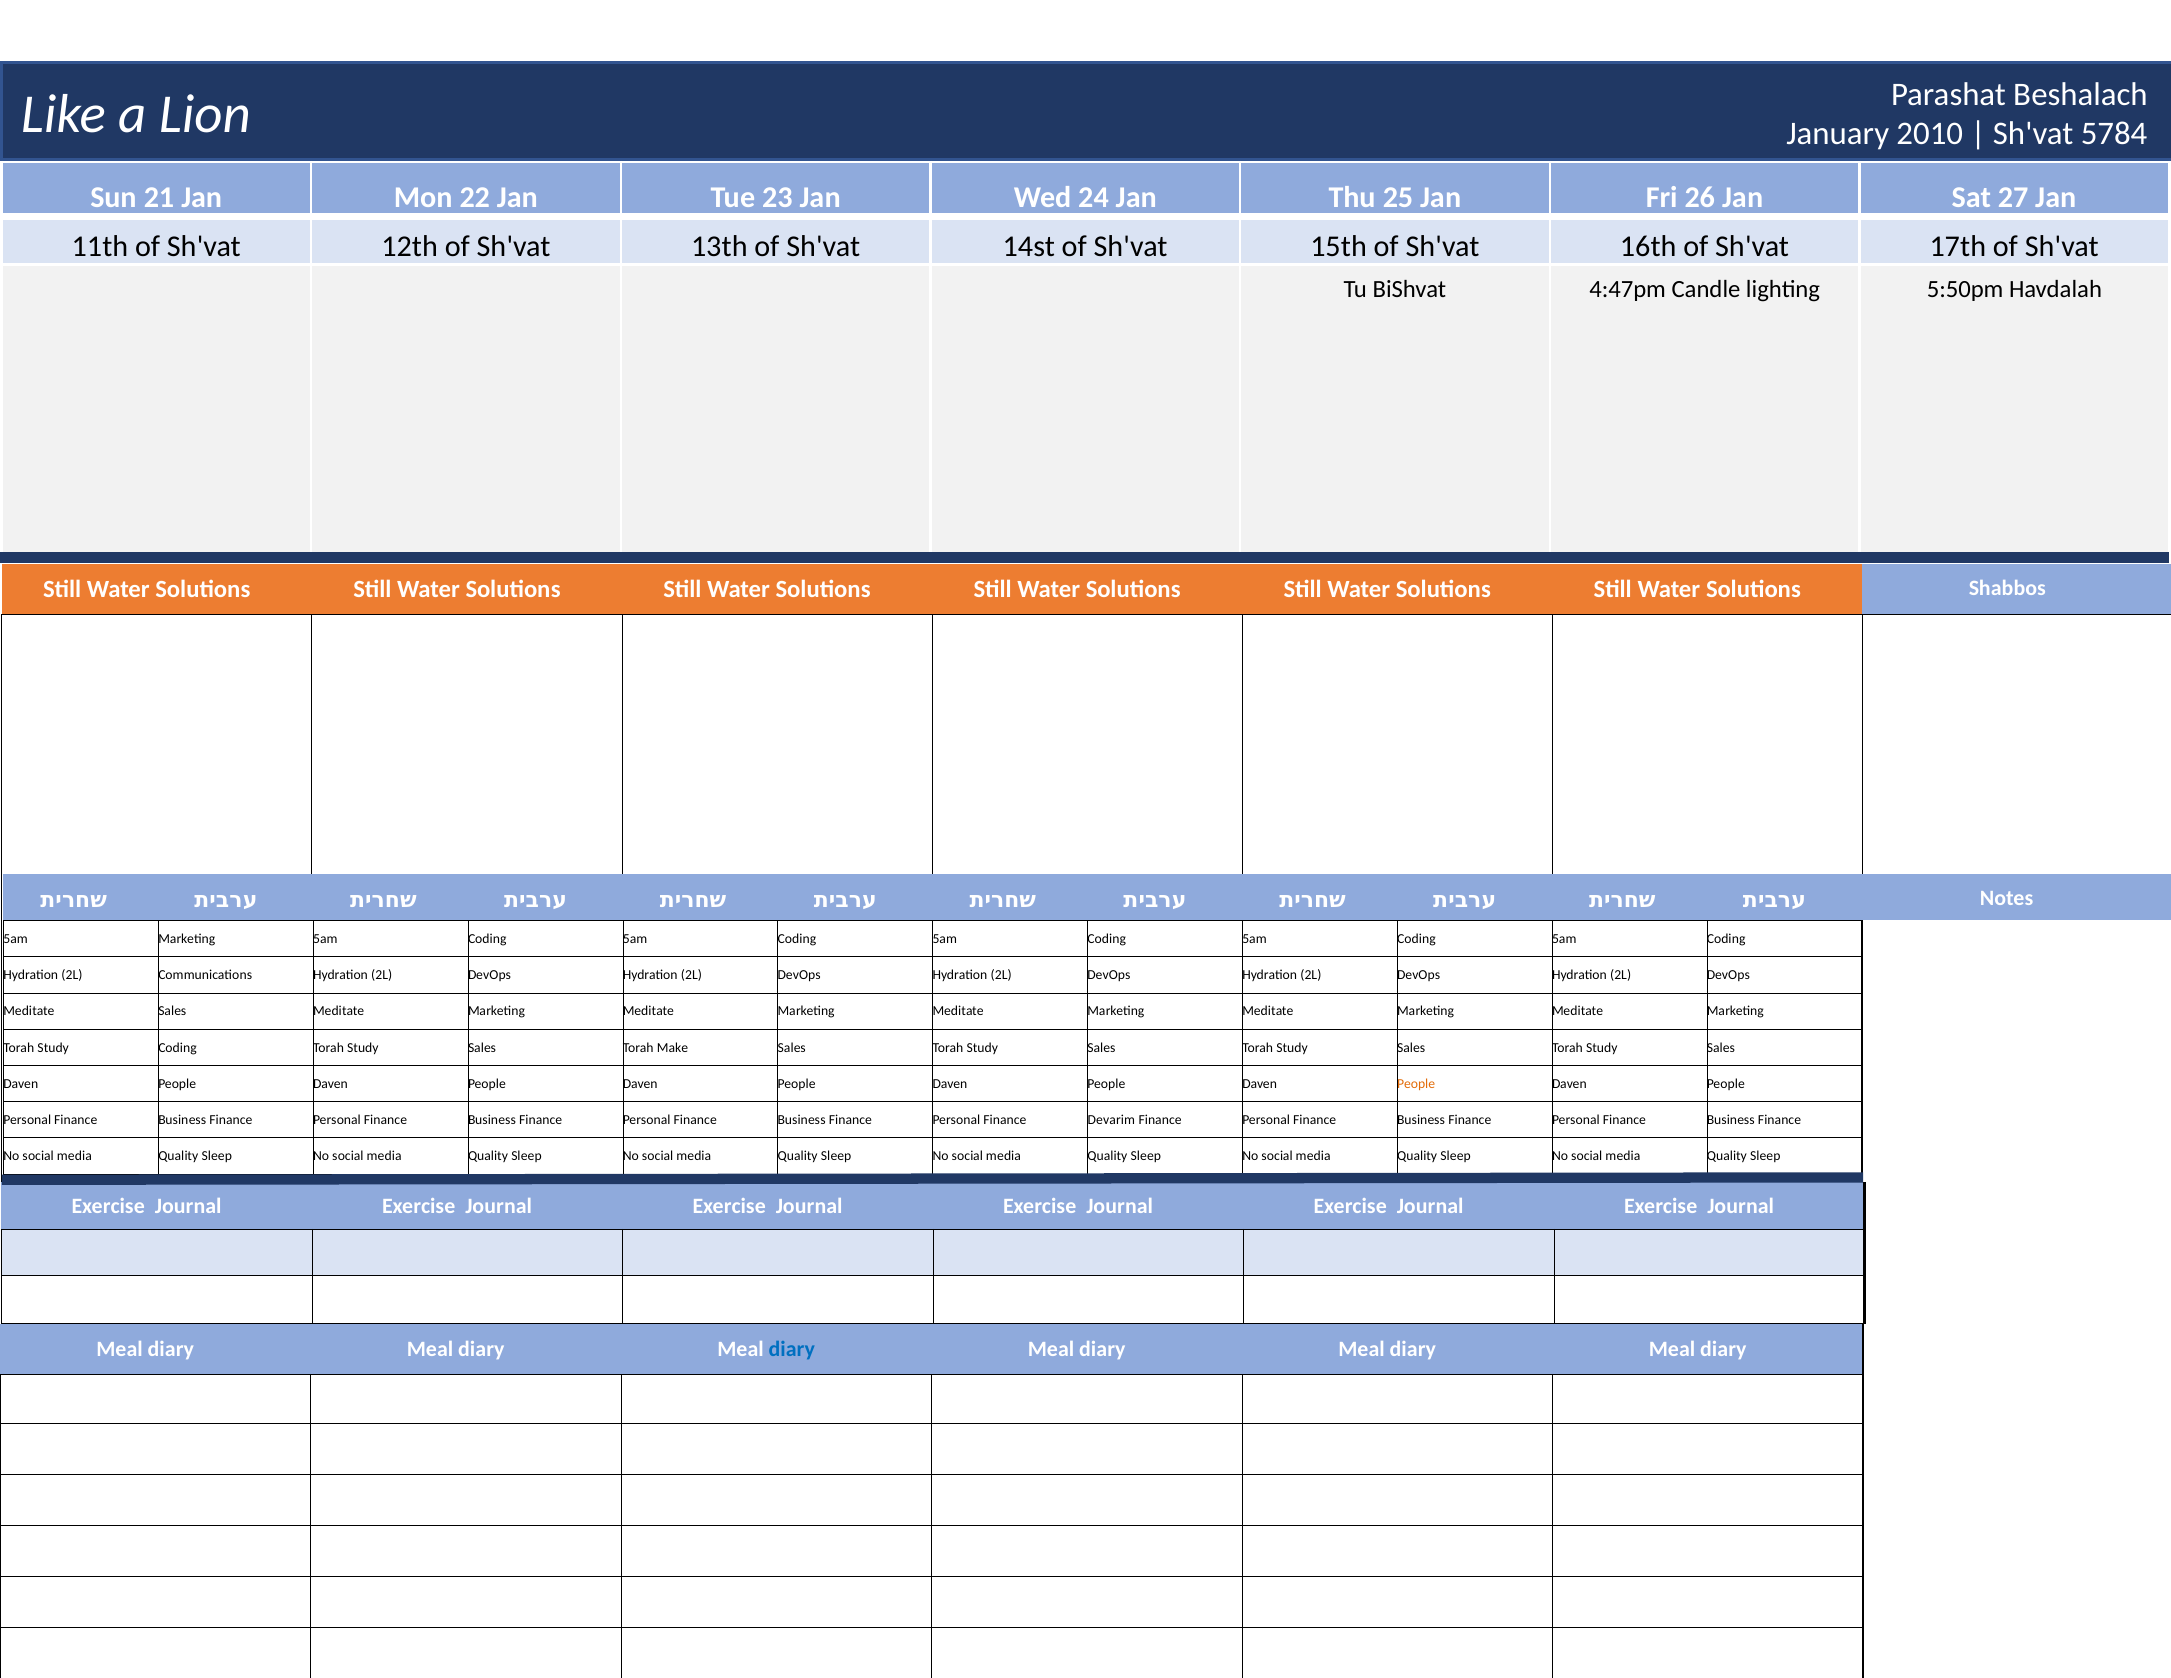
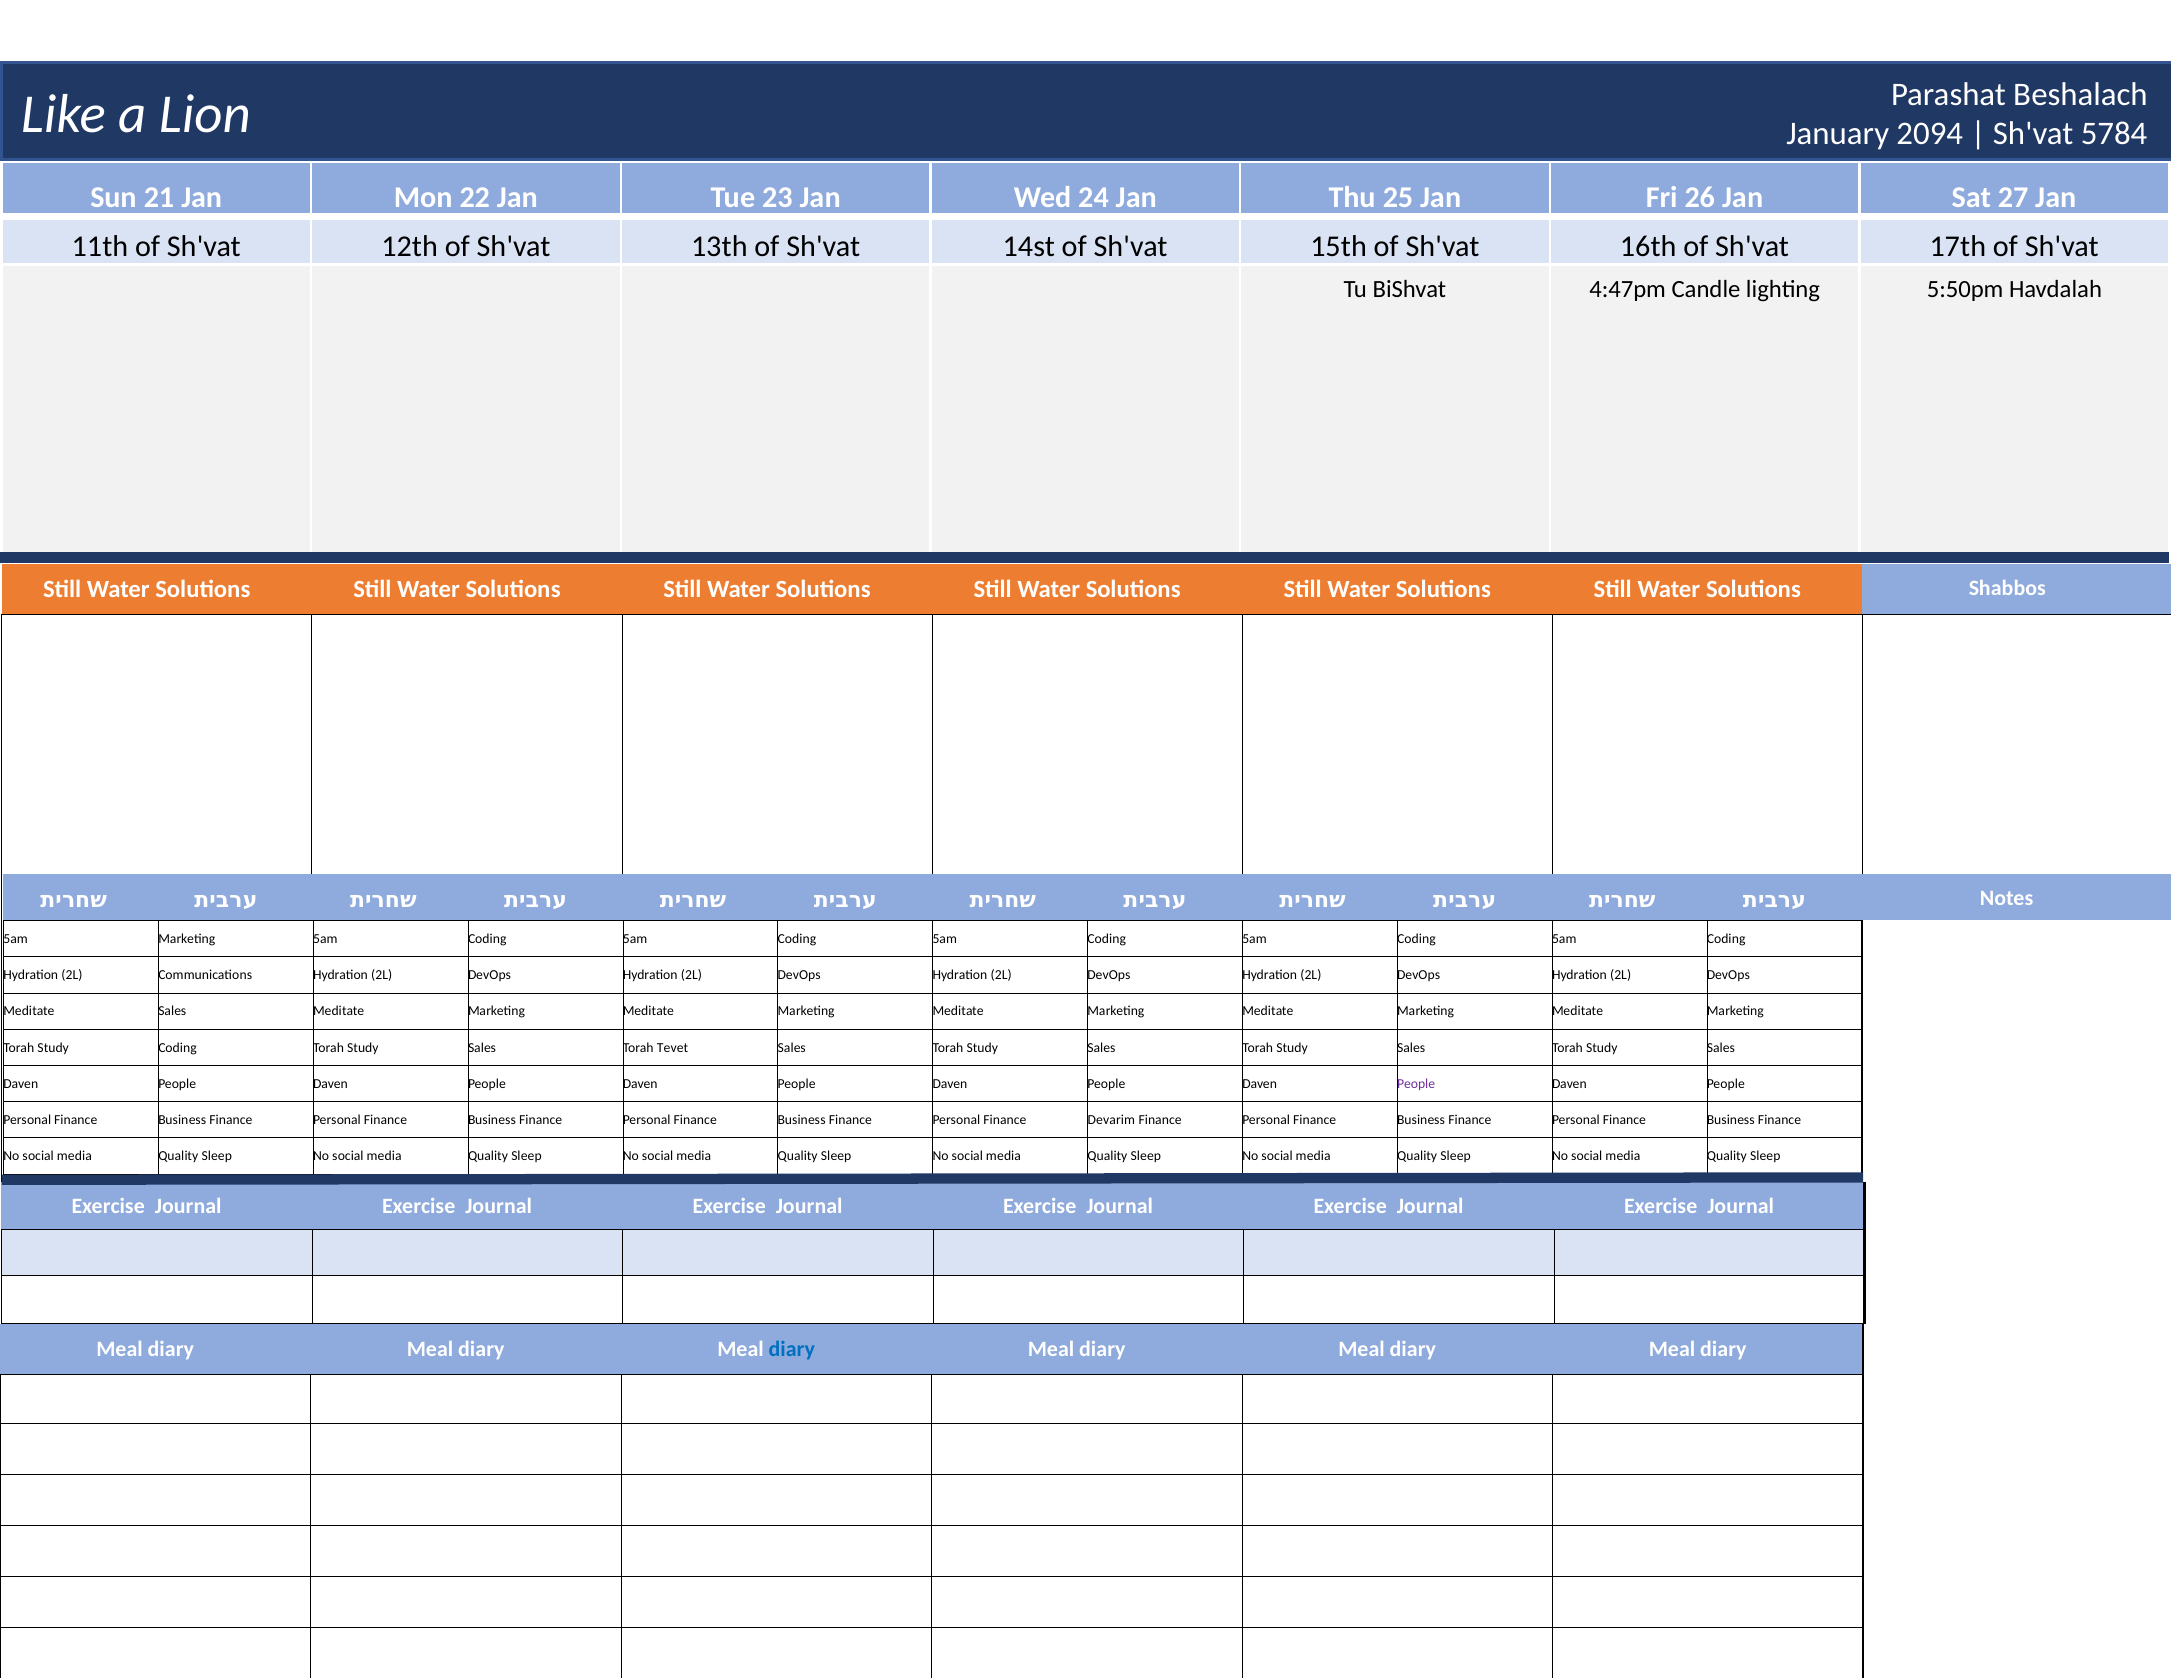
2010: 2010 -> 2094 (1930, 134)
Make: Make -> Tevet (673, 1047)
People colour: orange -> purple (1416, 1083)
